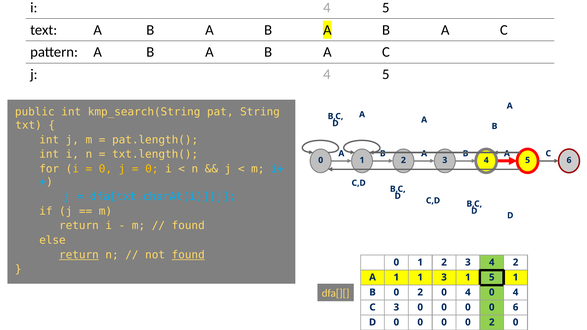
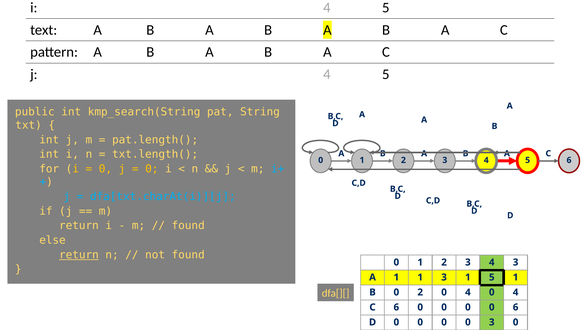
found underline: present -> none (188, 255)
2: 2 -> 3 (516, 262)
C 3: 3 -> 6 (396, 307)
0 0 2: 2 -> 3 (492, 322)
